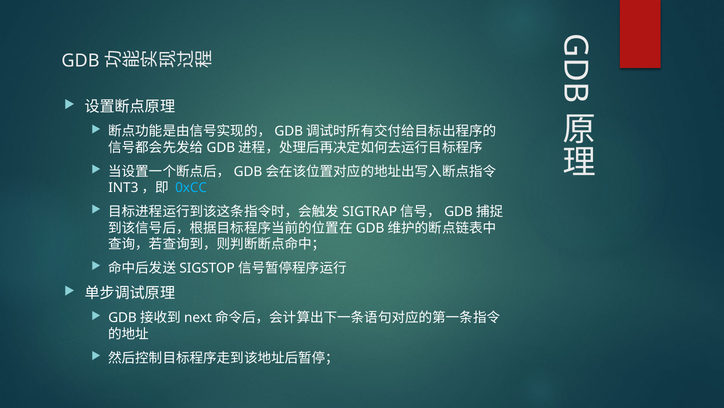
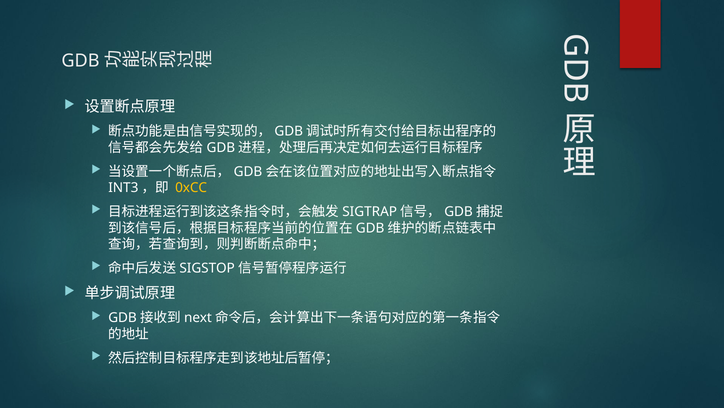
0xCC colour: light blue -> yellow (191, 188)
